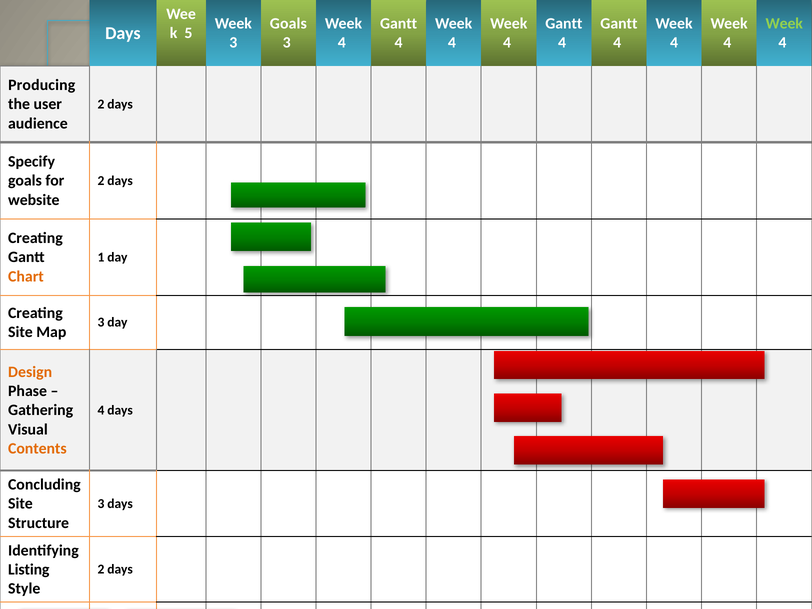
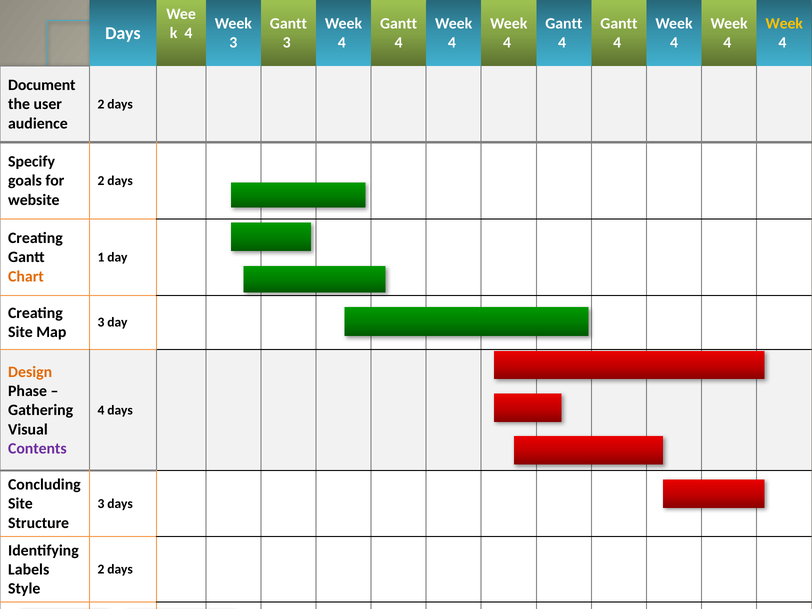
Goals: Goals -> Gantt (288, 23)
Week colour: light green -> yellow (784, 23)
5: 5 -> 4 (188, 33)
Producing: Producing -> Document (42, 85)
Contents colour: orange -> purple (37, 449)
Listing: Listing -> Labels (29, 570)
